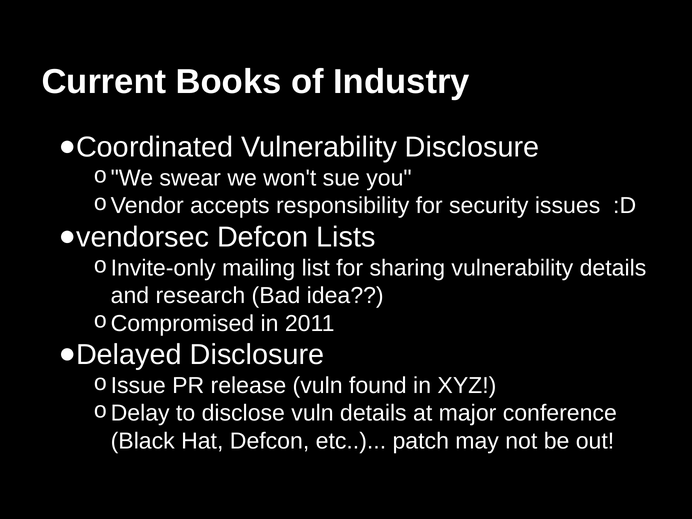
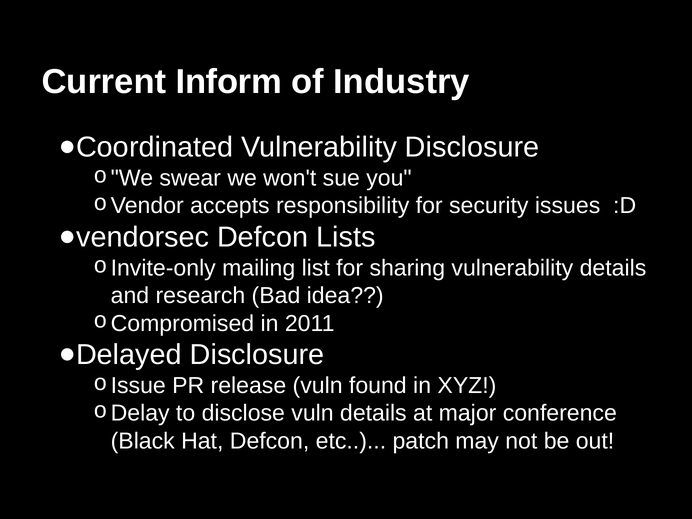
Books: Books -> Inform (229, 82)
